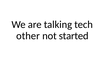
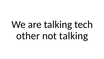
not started: started -> talking (74, 35)
